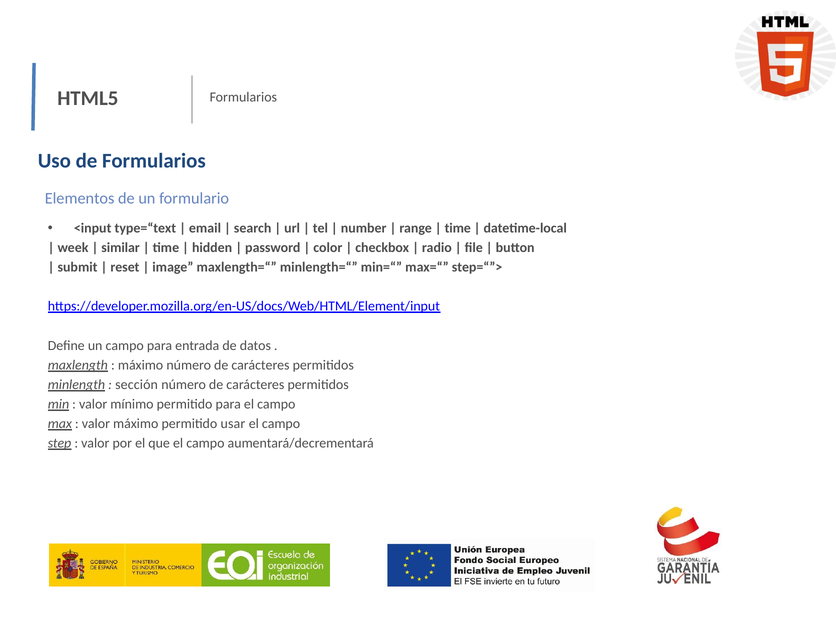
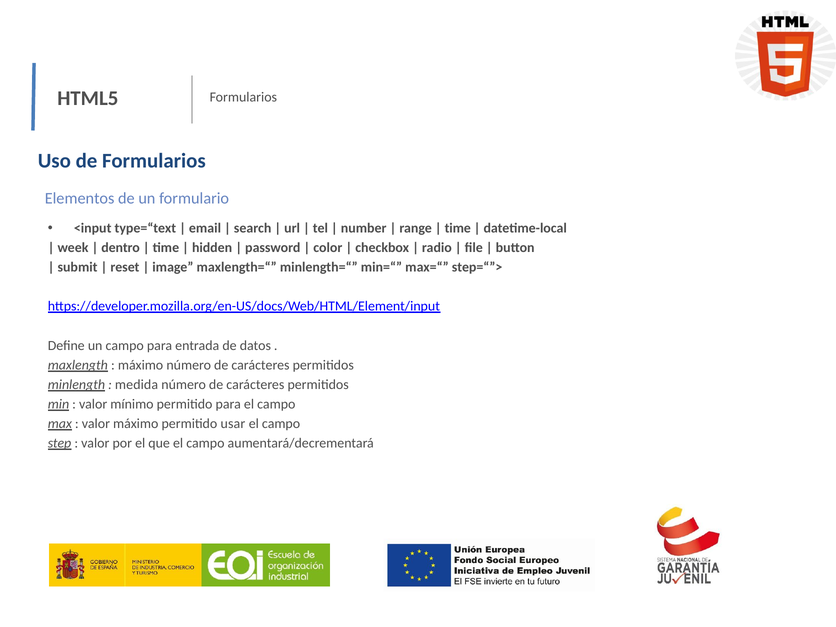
similar: similar -> dentro (121, 248)
sección: sección -> medida (137, 385)
